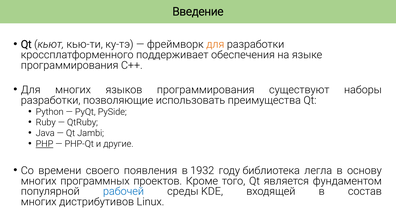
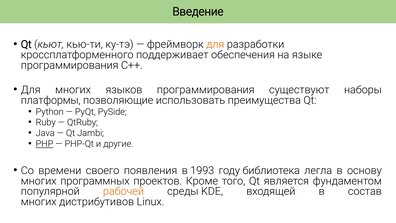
разработки: разработки -> платформы (51, 100)
1932: 1932 -> 1993 (202, 170)
рабочей colour: blue -> orange (123, 191)
